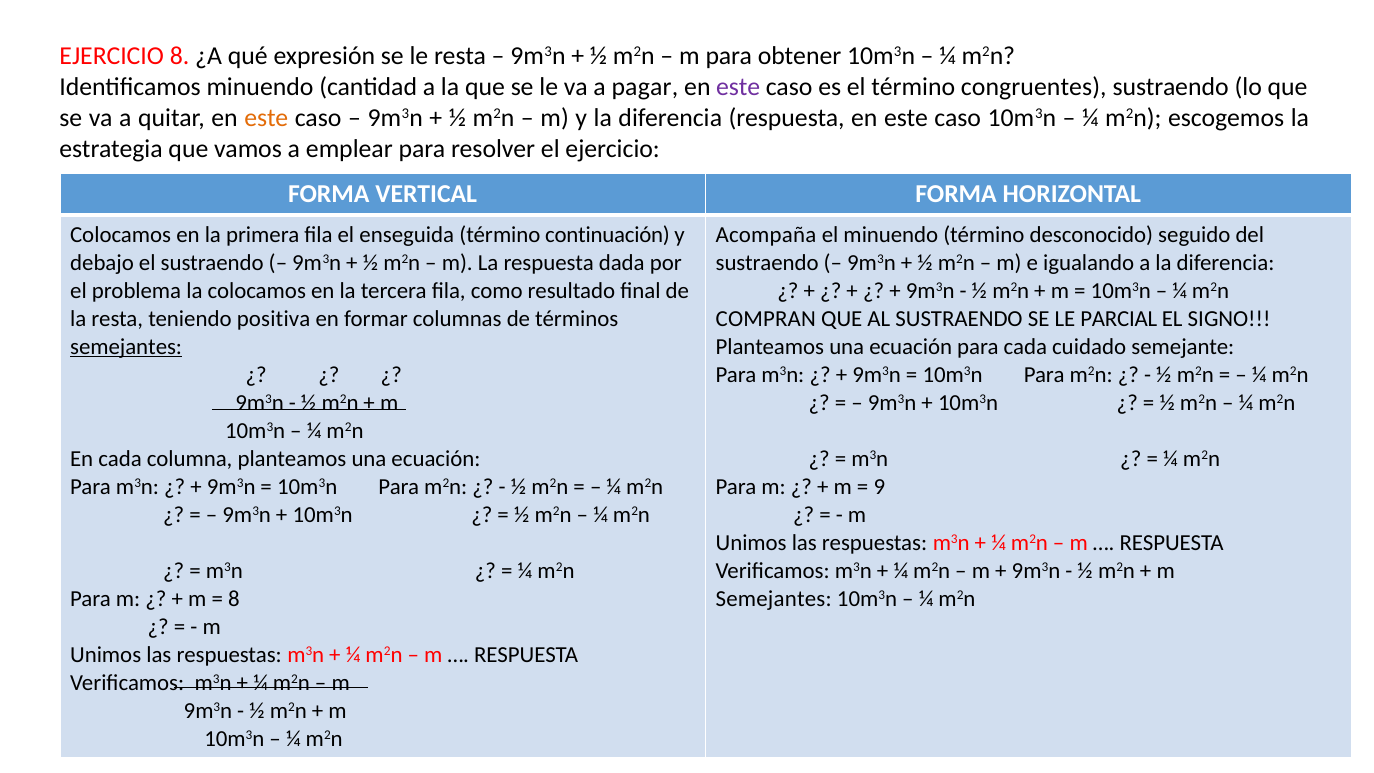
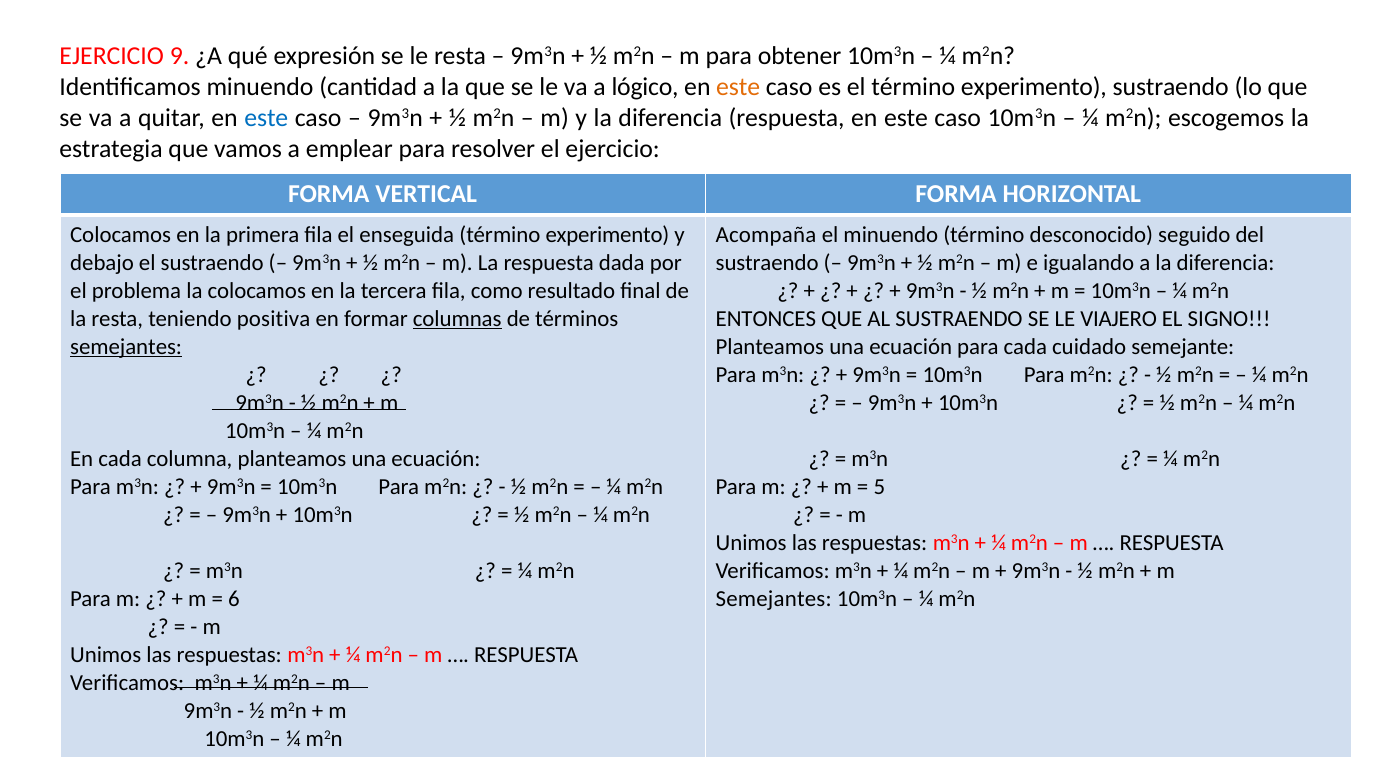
EJERCICIO 8: 8 -> 9 (180, 56)
pagar: pagar -> lógico (645, 87)
este colour: purple -> orange (738, 87)
el término congruentes: congruentes -> experimento (1034, 87)
este colour: orange -> blue (266, 118)
continuación: continuación -> experimento (607, 234)
columnas underline: none -> present (457, 318)
COMPRAN: COMPRAN -> ENTONCES (766, 318)
PARCIAL: PARCIAL -> VIAJERO (1119, 318)
9: 9 -> 5 (879, 486)
8: 8 -> 6 (234, 598)
